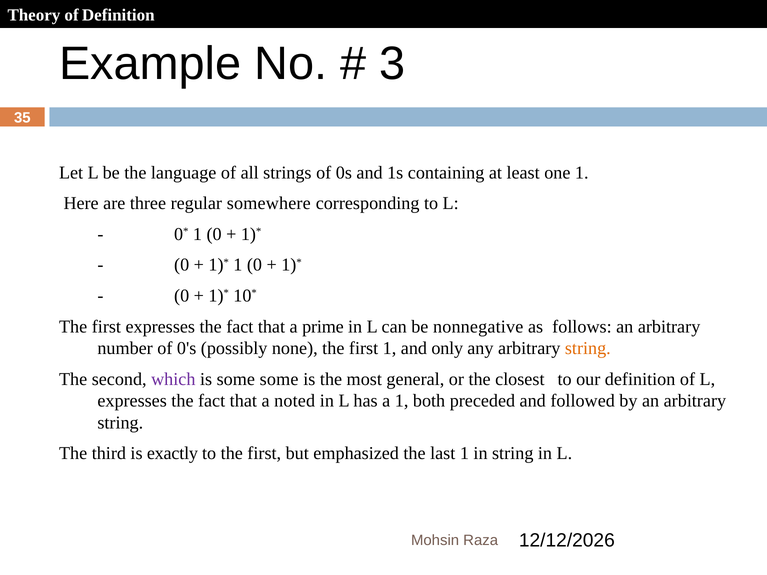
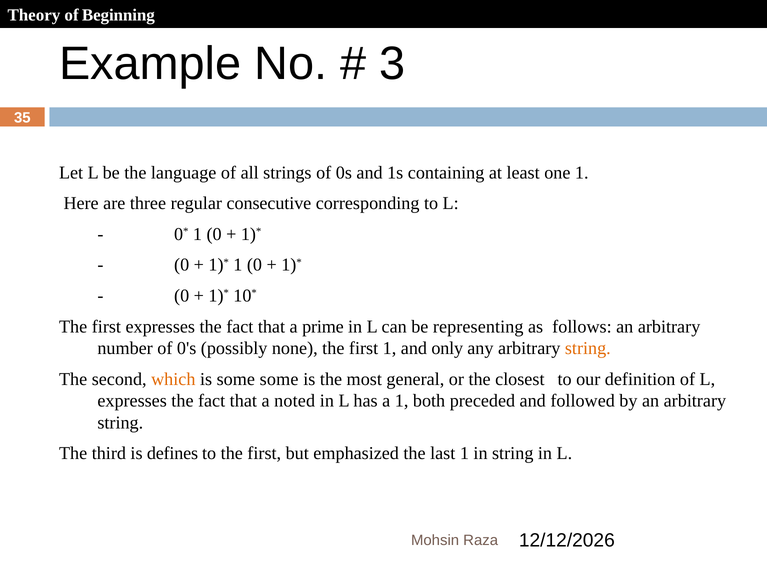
of Definition: Definition -> Beginning (118, 15)
somewhere: somewhere -> consecutive (269, 204)
nonnegative: nonnegative -> representing (478, 327)
which colour: purple -> orange (173, 379)
exactly: exactly -> defines (172, 454)
